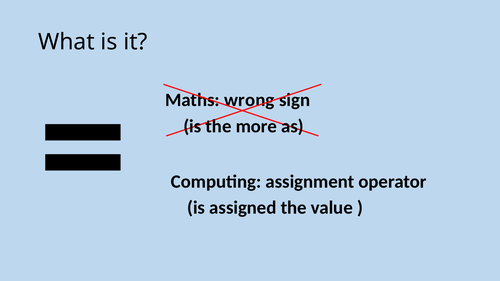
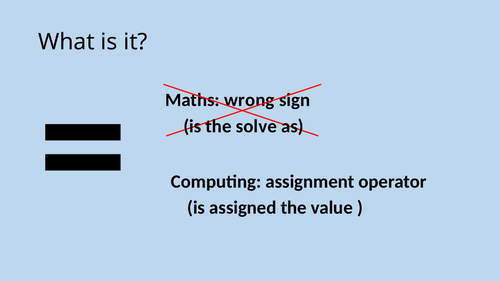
more: more -> solve (256, 126)
